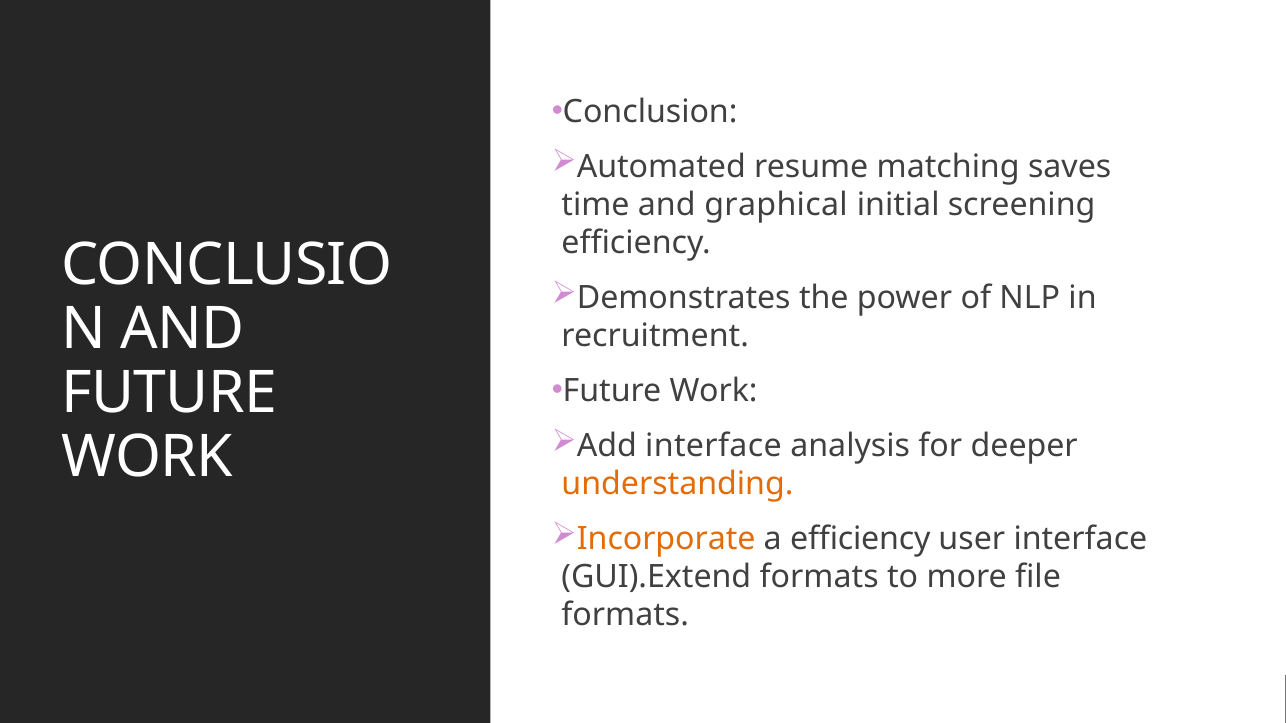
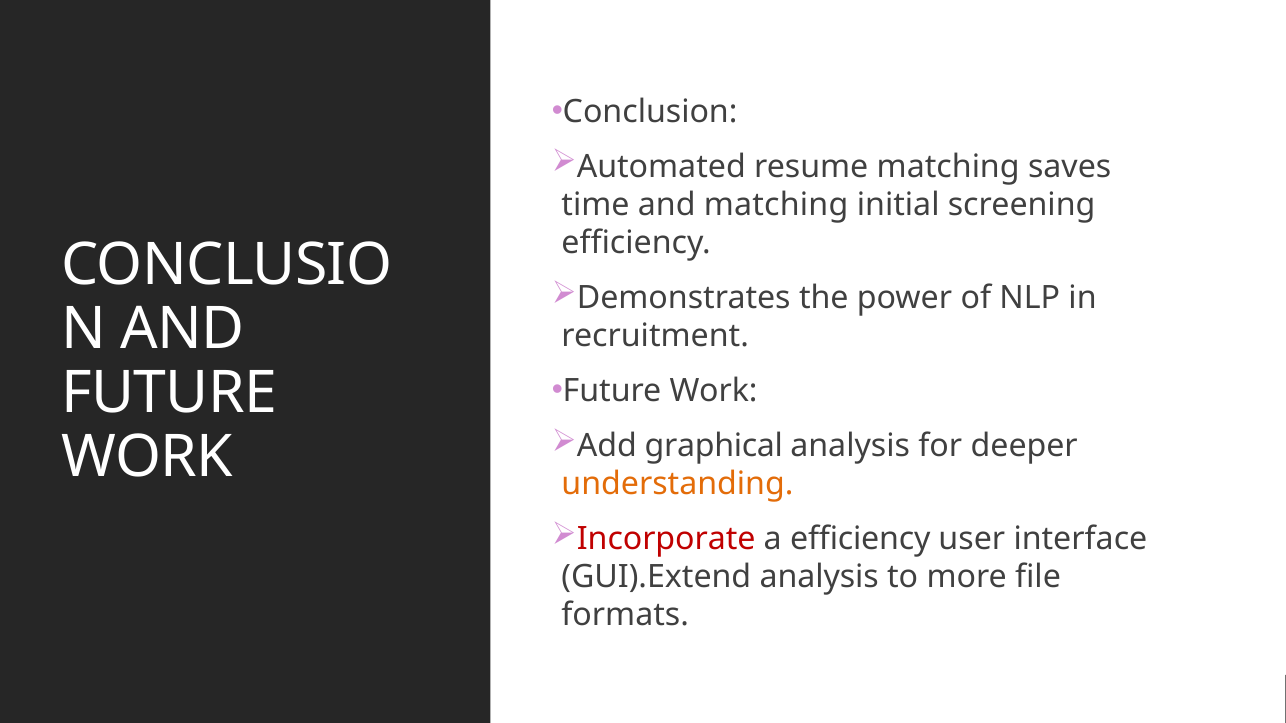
and graphical: graphical -> matching (776, 205)
Add interface: interface -> graphical (714, 446)
Incorporate colour: orange -> red (666, 539)
GUI).Extend formats: formats -> analysis (819, 577)
